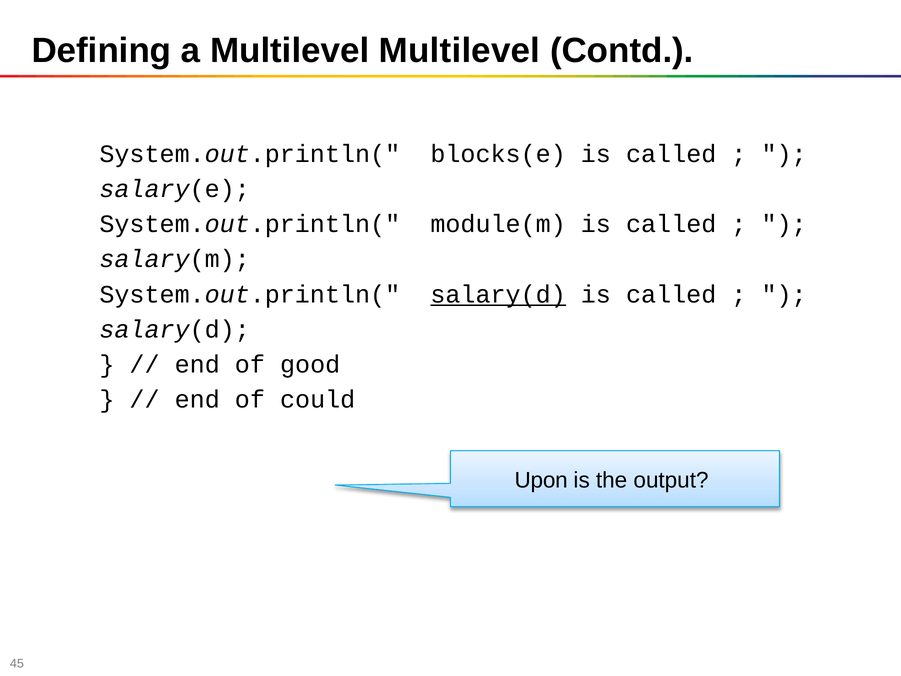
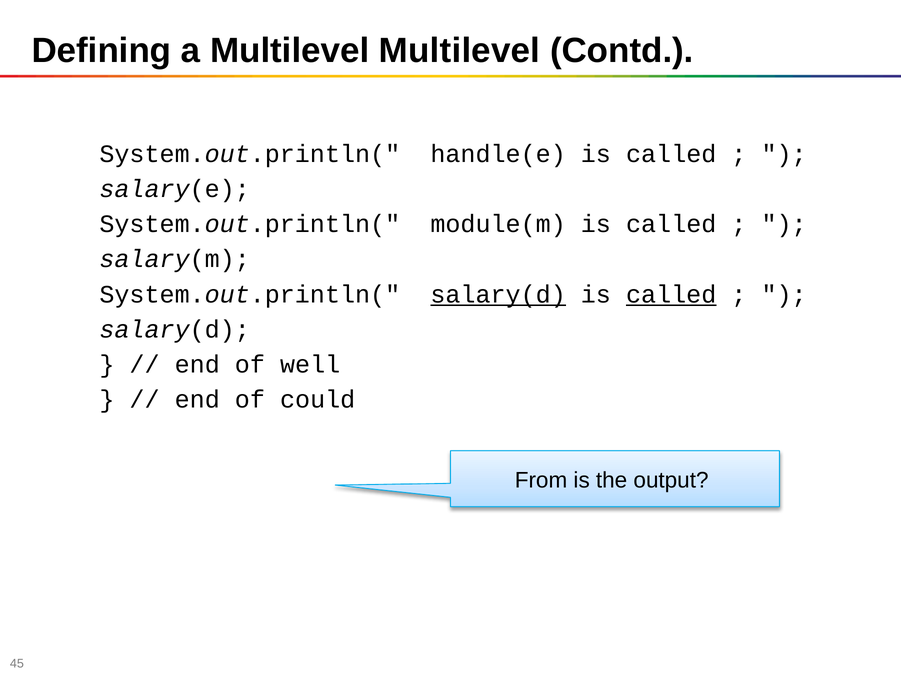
blocks(e: blocks(e -> handle(e (498, 154)
called underline: none -> present (671, 294)
good: good -> well (310, 364)
Upon: Upon -> From (541, 480)
